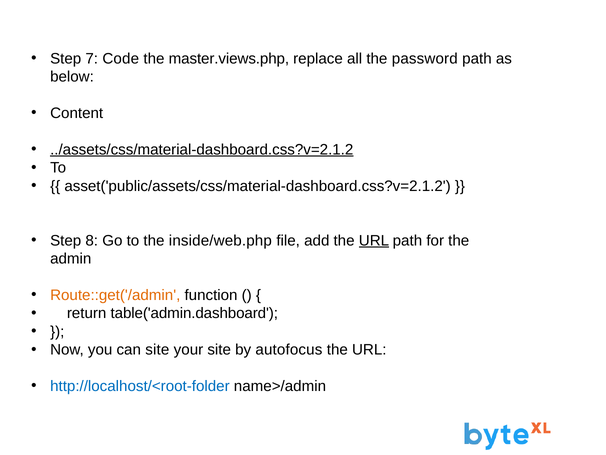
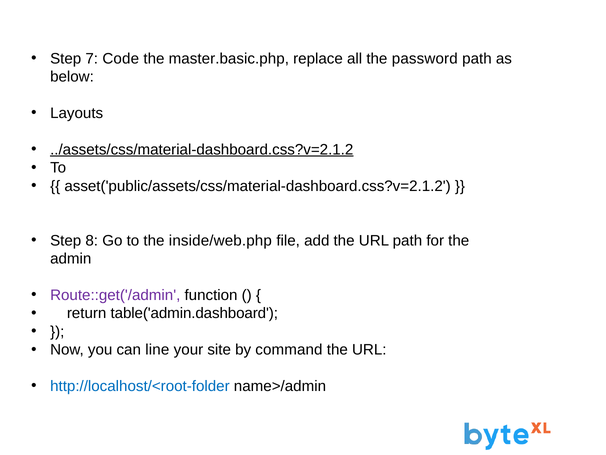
master.views.php: master.views.php -> master.basic.php (229, 59)
Content: Content -> Layouts (77, 113)
URL underline: present -> none (374, 240)
Route::get('/admin colour: orange -> purple (115, 295)
can site: site -> line (157, 349)
autofocus: autofocus -> command (289, 349)
